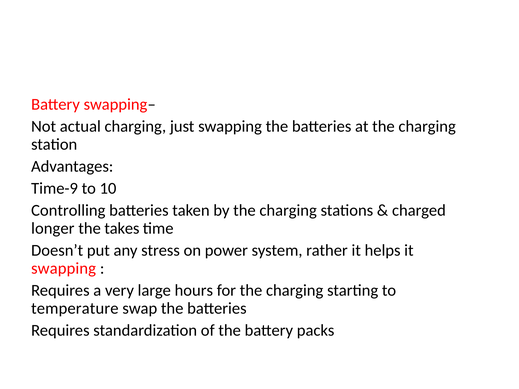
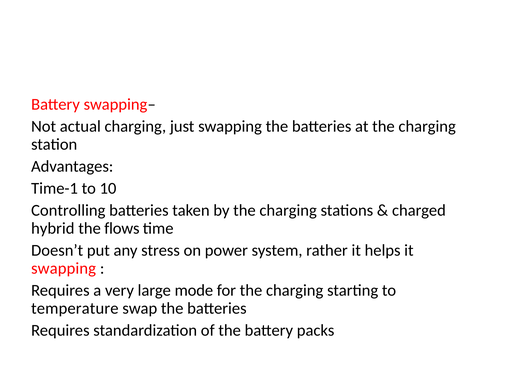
Time-9: Time-9 -> Time-1 (55, 189)
longer: longer -> hybrid (53, 229)
takes: takes -> flows (122, 229)
hours: hours -> mode (194, 291)
